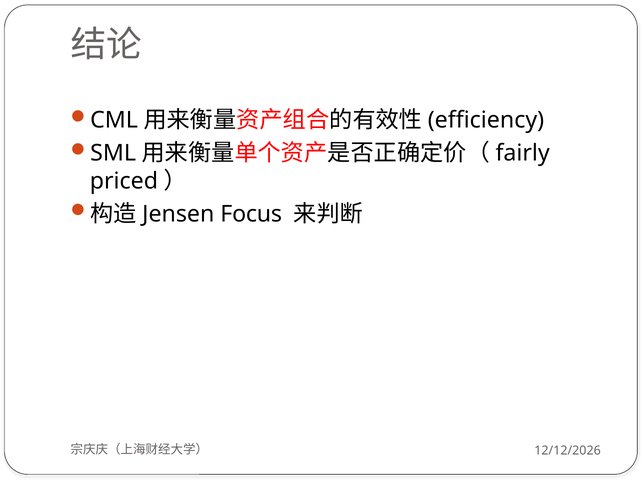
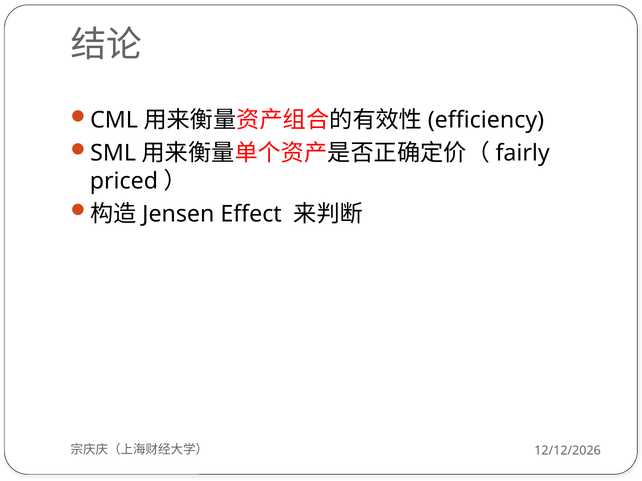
Focus: Focus -> Effect (251, 214)
